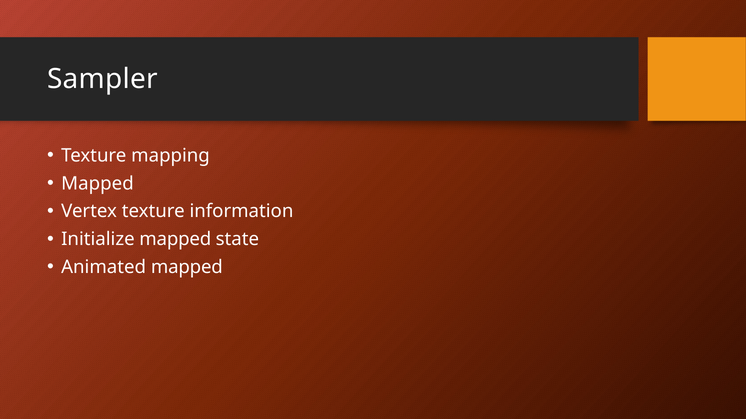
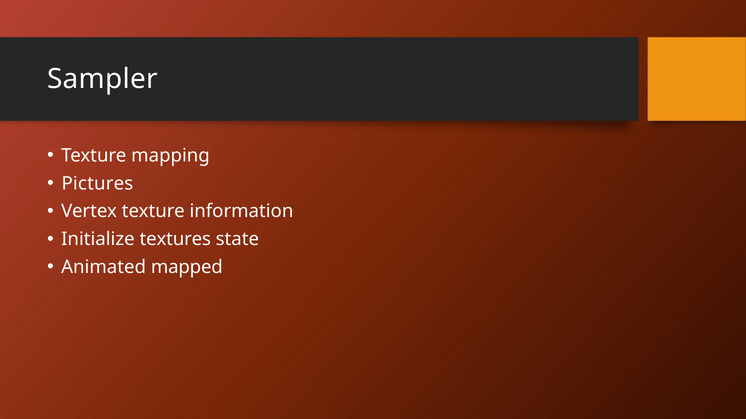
Mapped: Mapped -> Pictures (97, 184)
Initialize mapped: mapped -> textures (175, 239)
